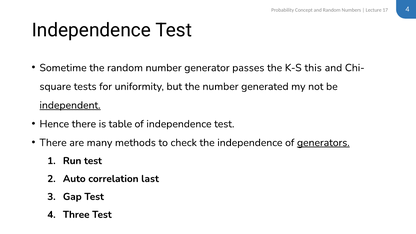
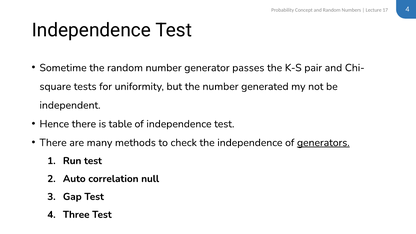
this: this -> pair (313, 68)
independent underline: present -> none (70, 105)
last: last -> null (150, 179)
